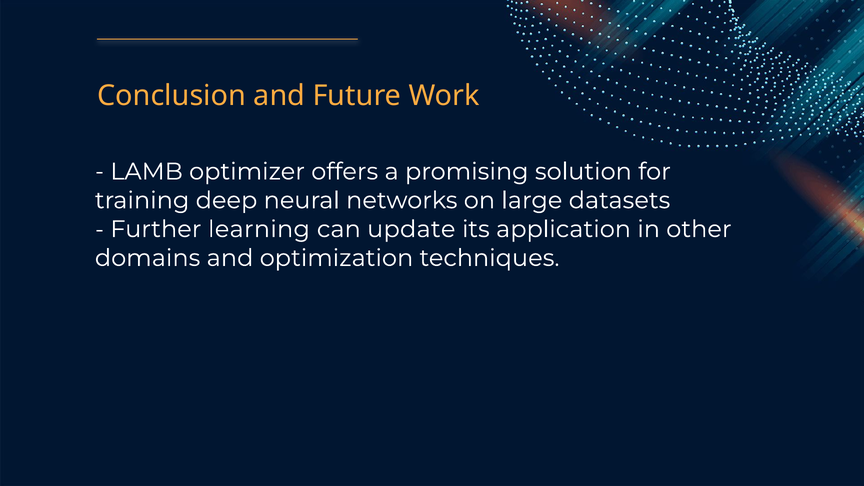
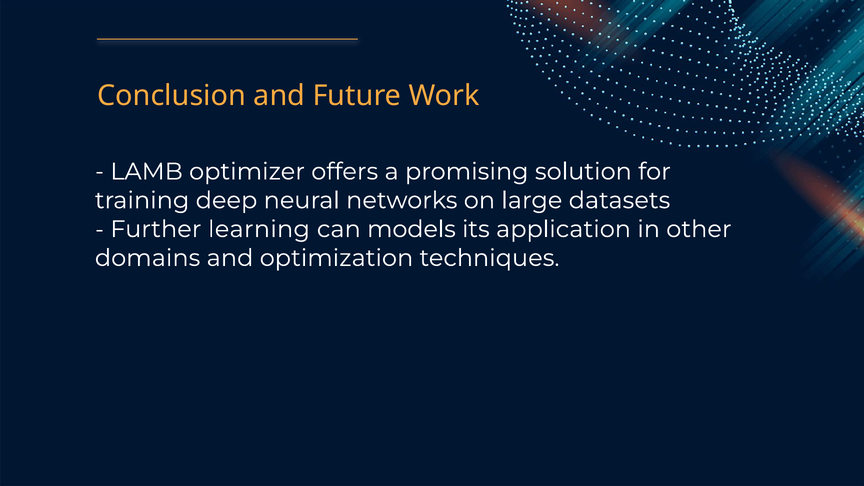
update: update -> models (411, 229)
